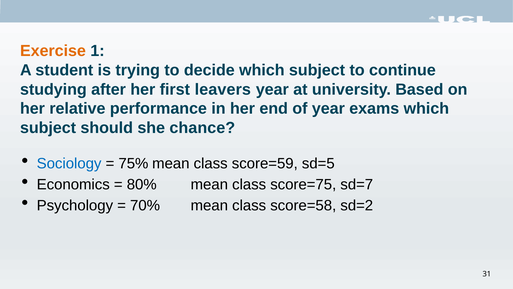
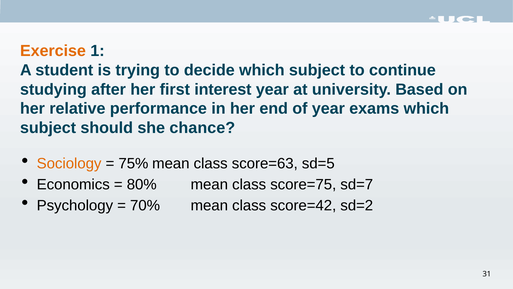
leavers: leavers -> interest (223, 89)
Sociology colour: blue -> orange (69, 163)
score=59: score=59 -> score=63 (265, 163)
score=58: score=58 -> score=42 (303, 205)
